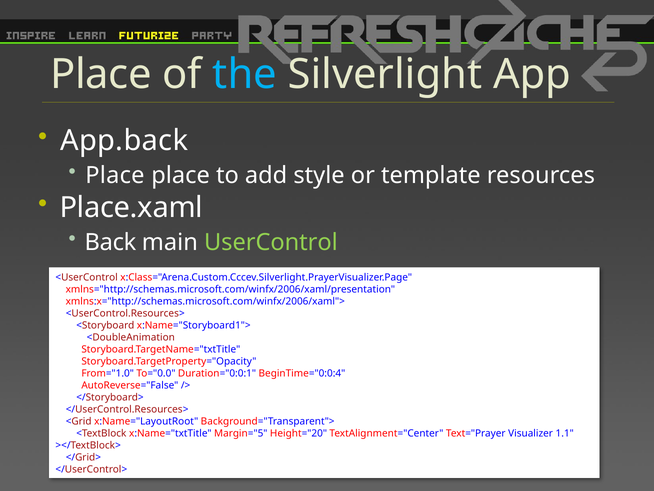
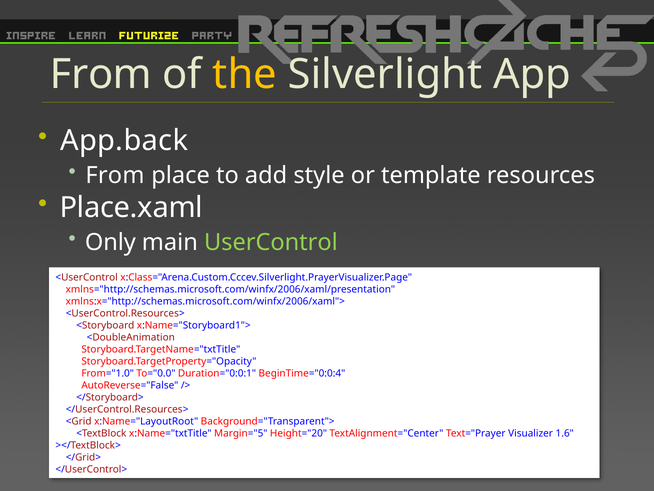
Place: Place -> From (101, 74)
the colour: light blue -> yellow (245, 74)
Place: Place -> From (115, 175)
Back: Back -> Only (110, 242)
1.1: 1.1 -> 1.6 (565, 433)
